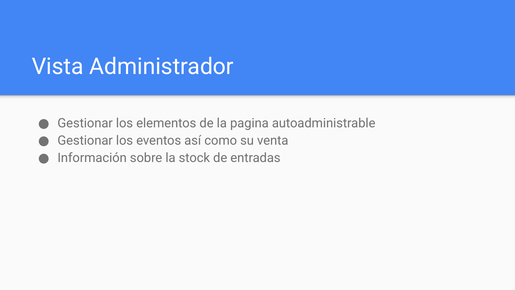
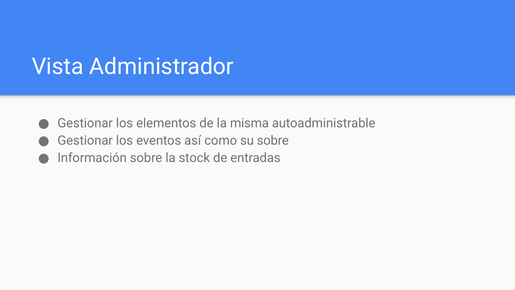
pagina: pagina -> misma (249, 123)
su venta: venta -> sobre (273, 141)
